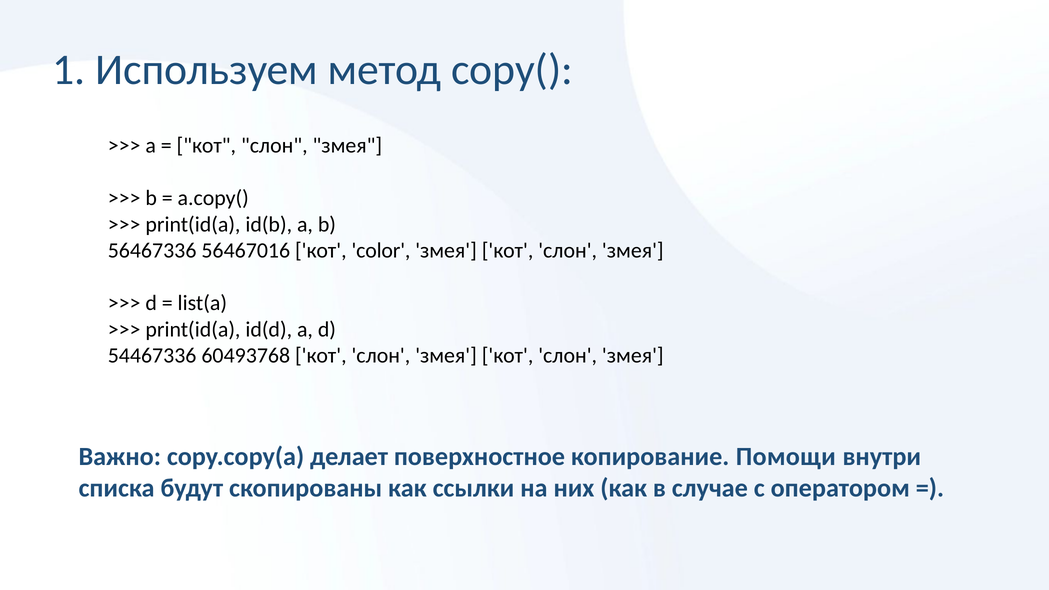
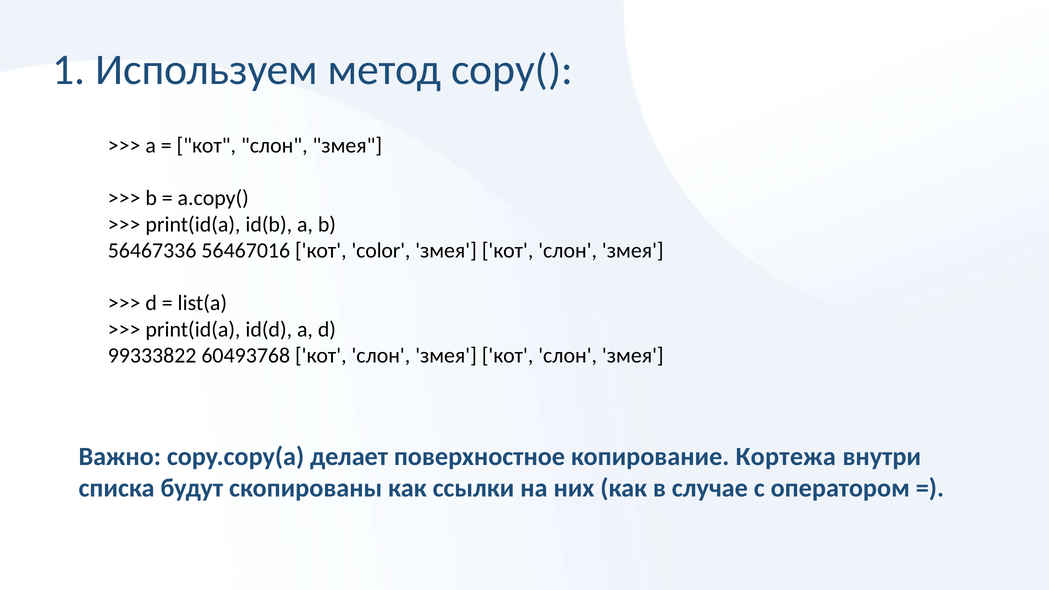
54467336: 54467336 -> 99333822 (152, 356)
Помощи: Помощи -> Кортежа (786, 457)
